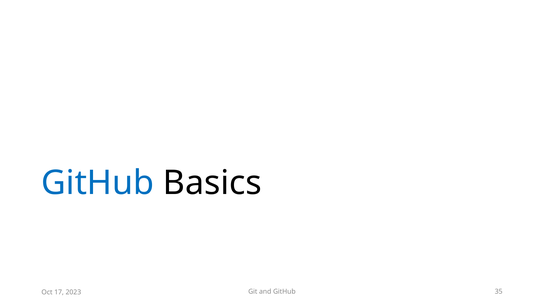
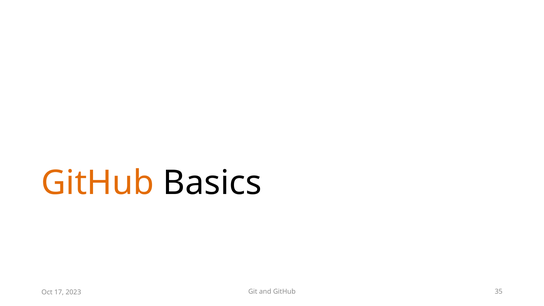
GitHub colour: blue -> orange (98, 183)
